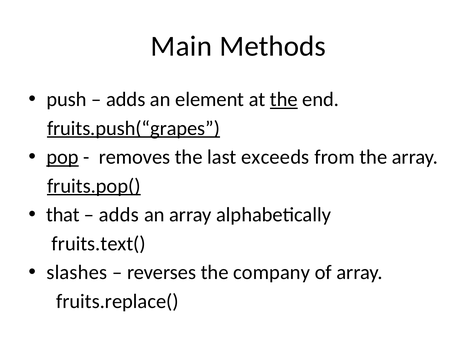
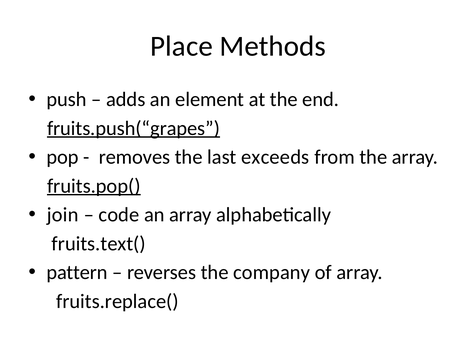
Main: Main -> Place (181, 46)
the underline: present -> none (284, 99)
pop underline: present -> none (63, 157)
that: that -> join (63, 215)
adds: adds -> code (119, 215)
slashes: slashes -> pattern (77, 272)
